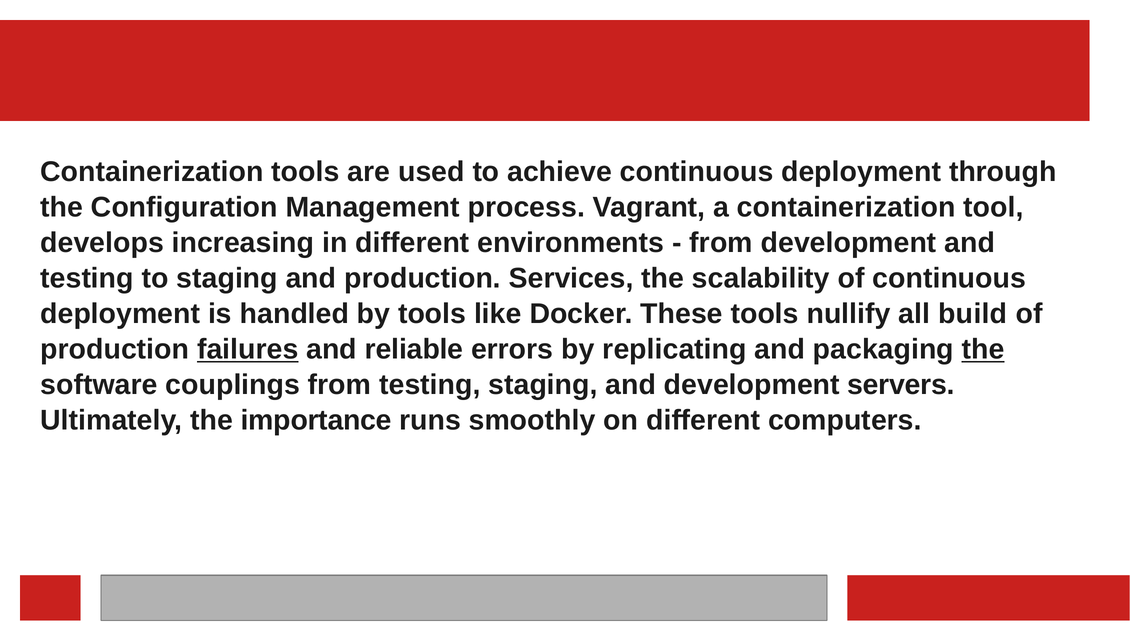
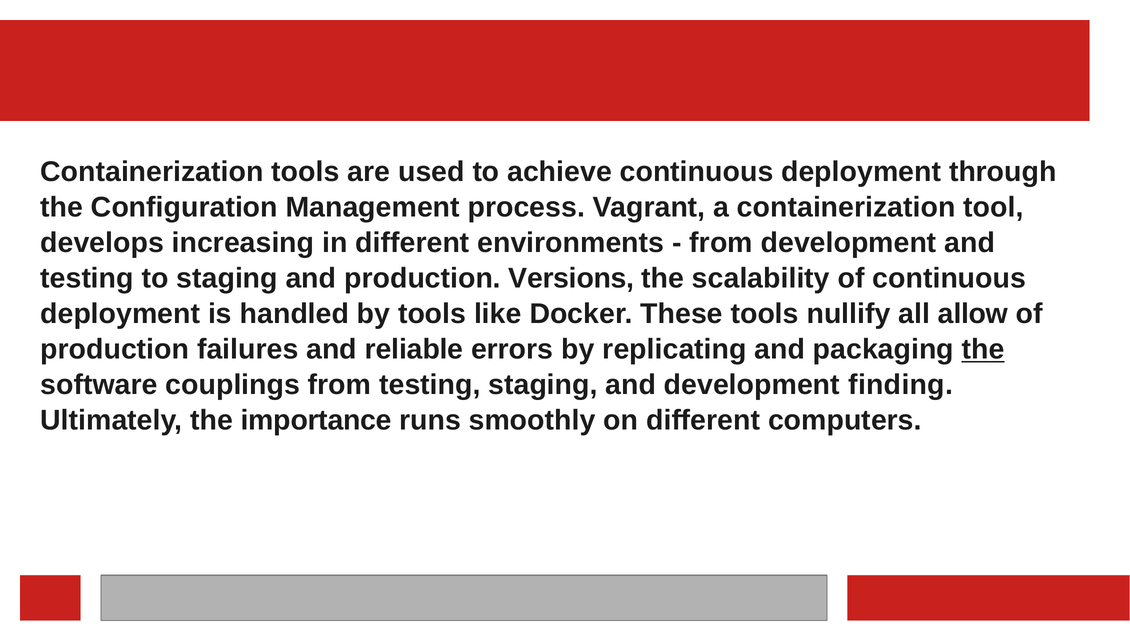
Services: Services -> Versions (571, 278)
build: build -> allow (973, 314)
failures underline: present -> none (248, 349)
servers: servers -> finding (901, 385)
